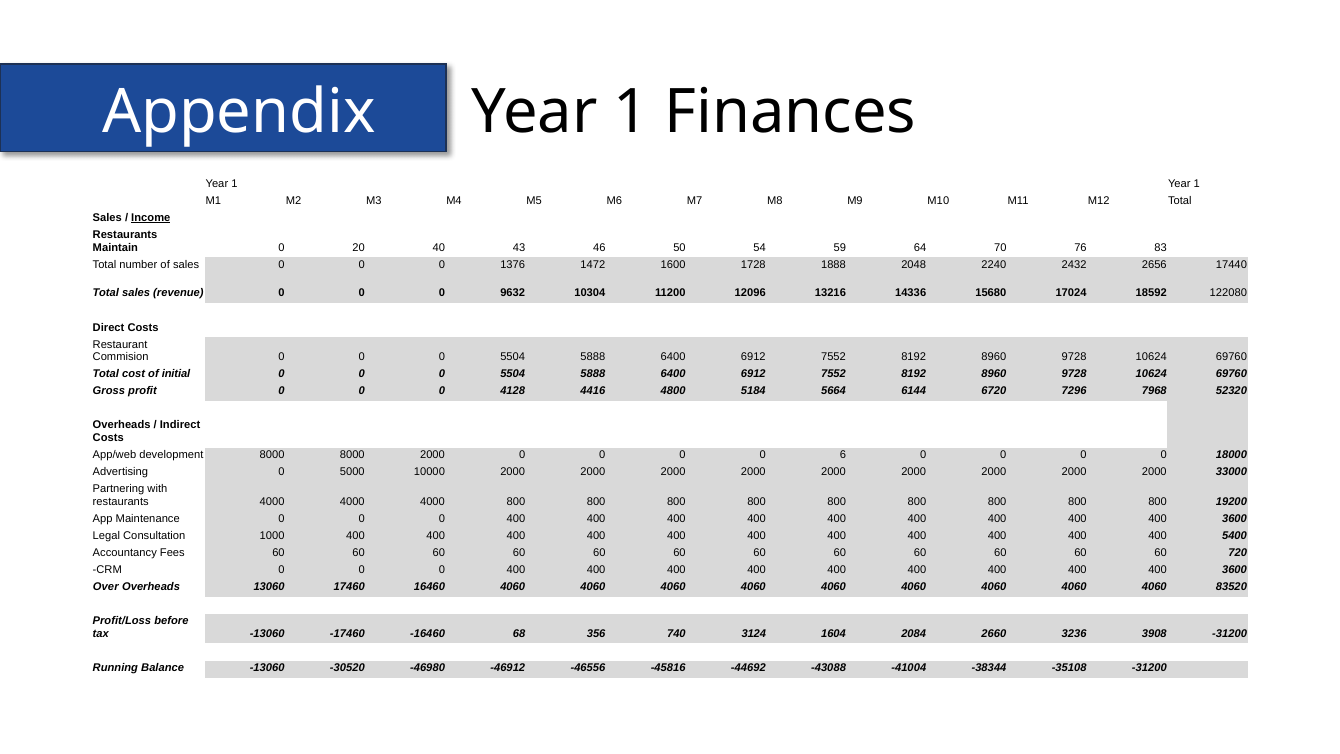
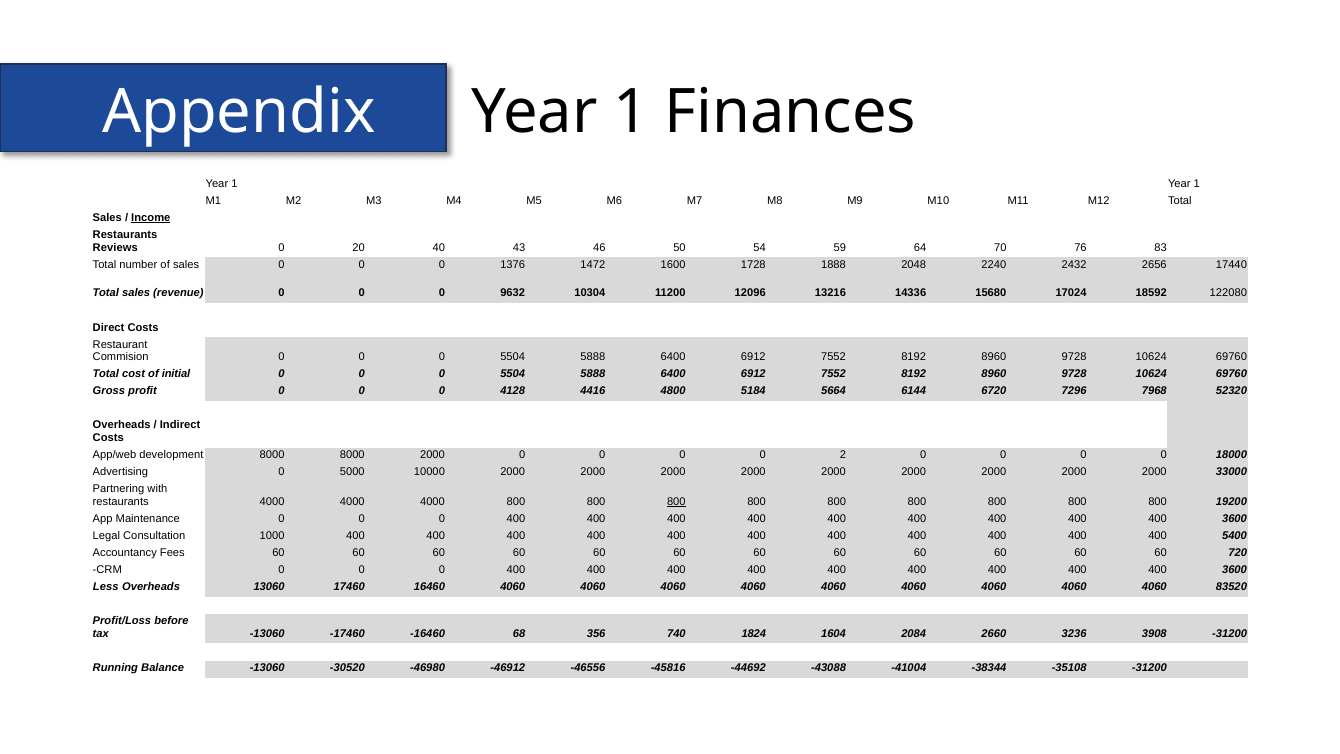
Maintain: Maintain -> Reviews (115, 247)
6: 6 -> 2 (843, 455)
800 underline: none -> present (676, 501)
Over: Over -> Less (106, 587)
3124: 3124 -> 1824 (754, 633)
